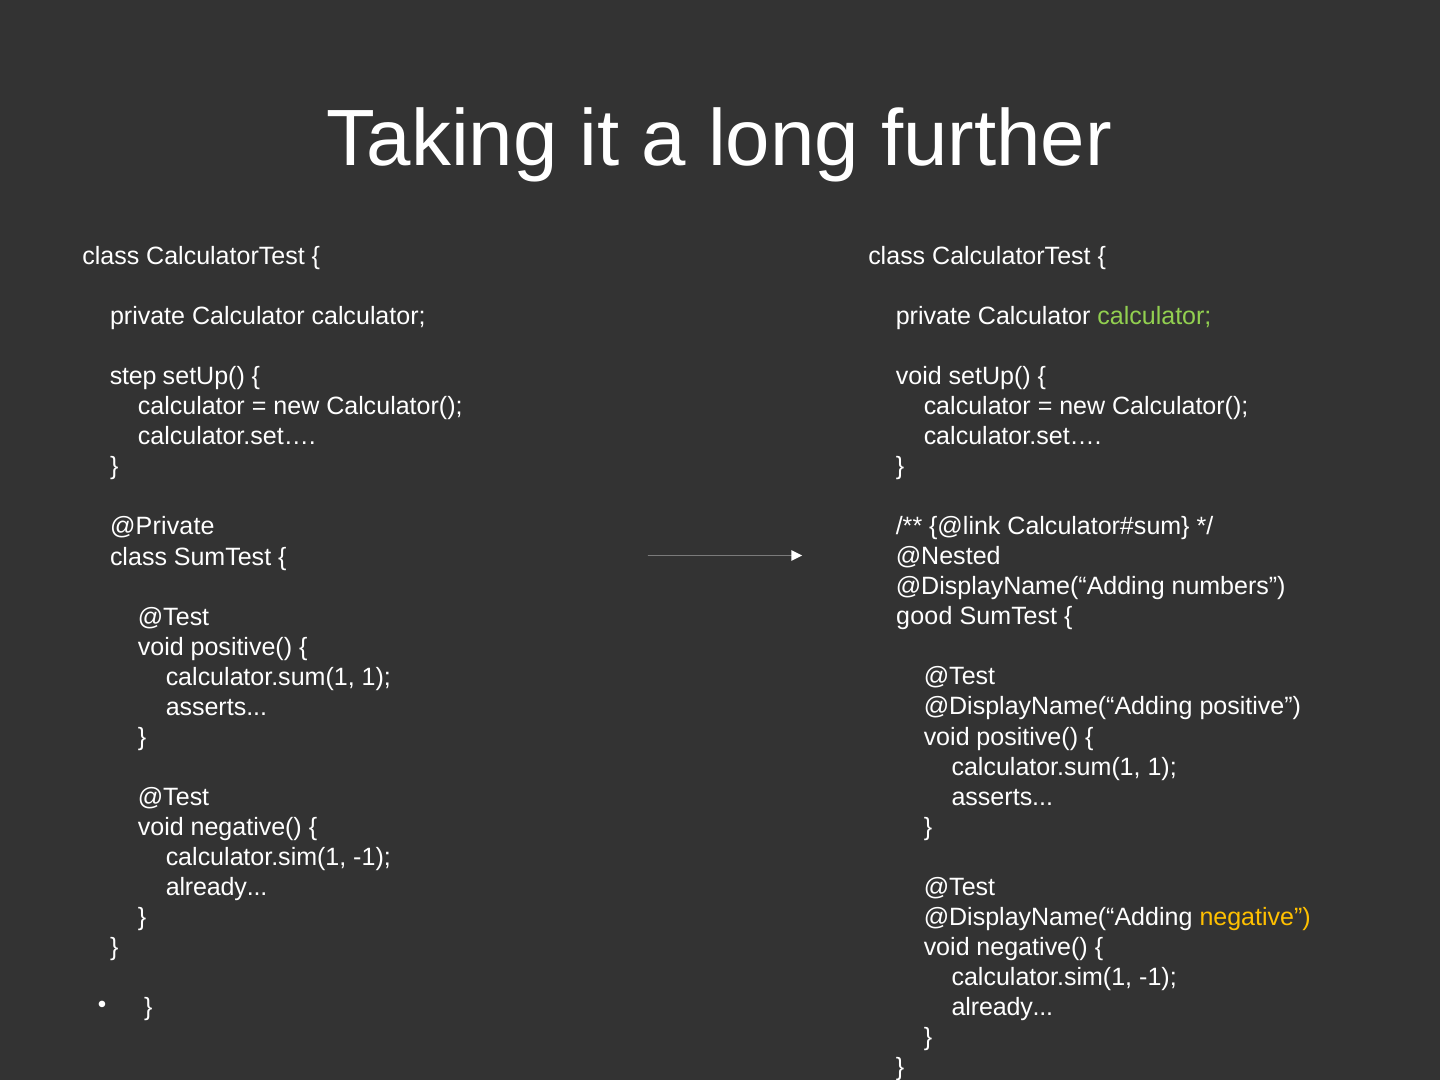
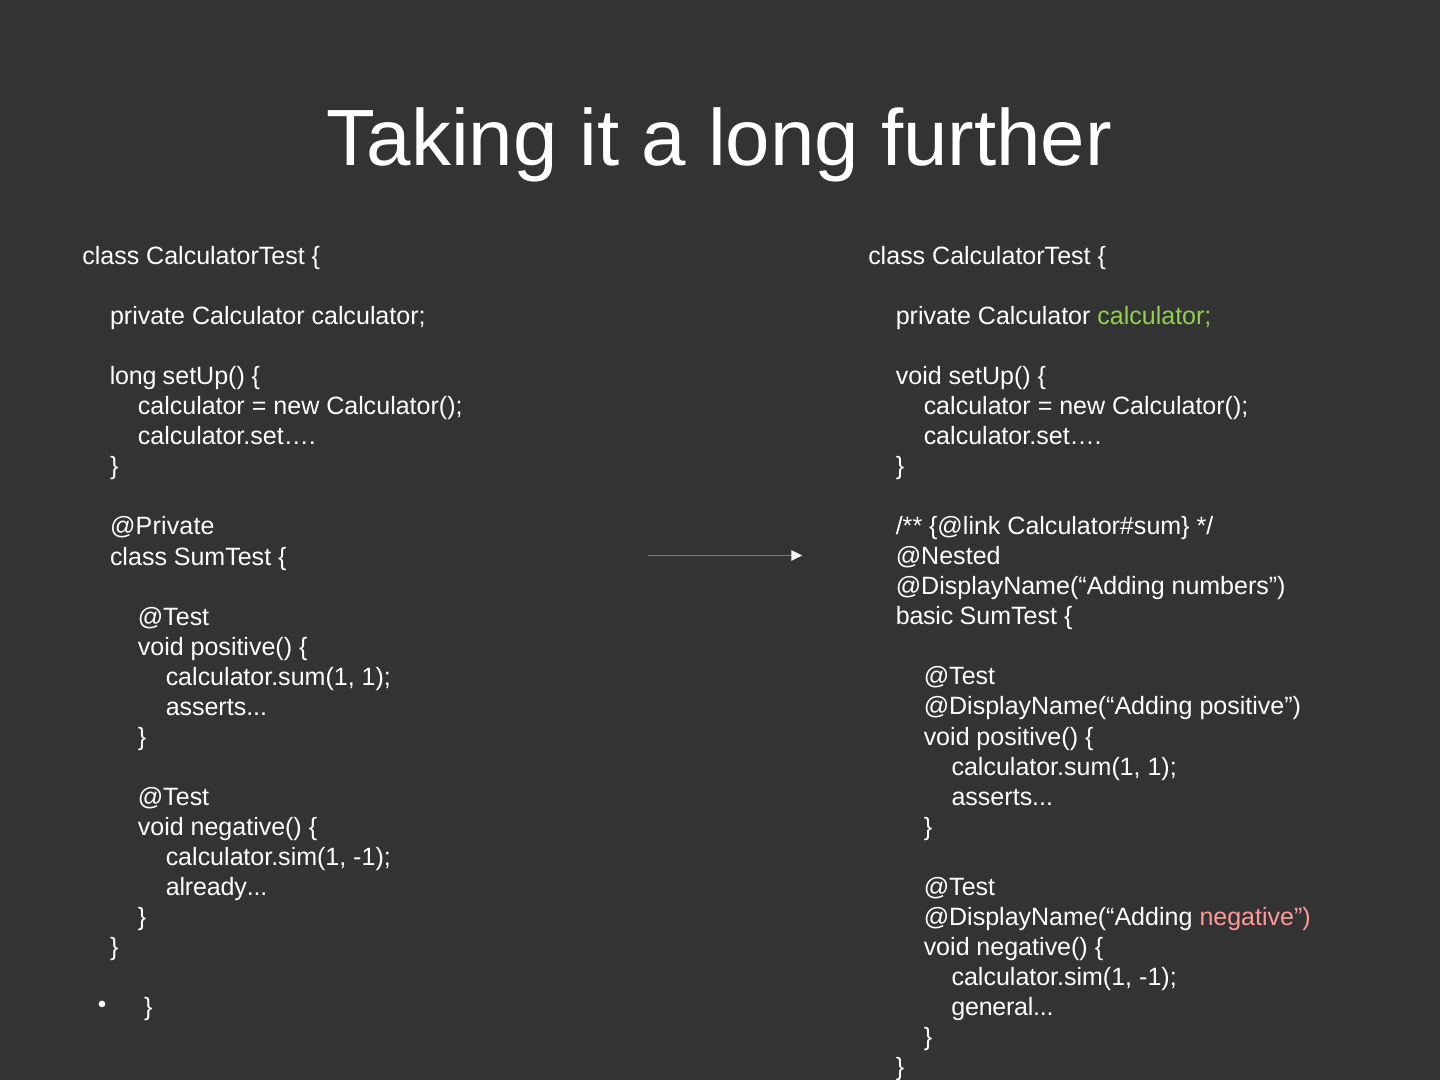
step: step -> long (133, 376)
good: good -> basic (925, 617)
negative colour: yellow -> pink (1255, 917)
already: already -> general (1002, 1007)
